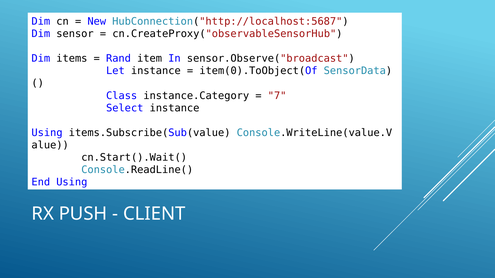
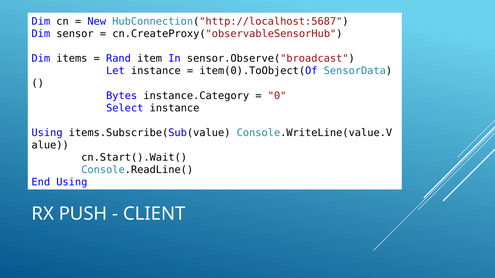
Class: Class -> Bytes (122, 96)
7: 7 -> 0 (277, 96)
